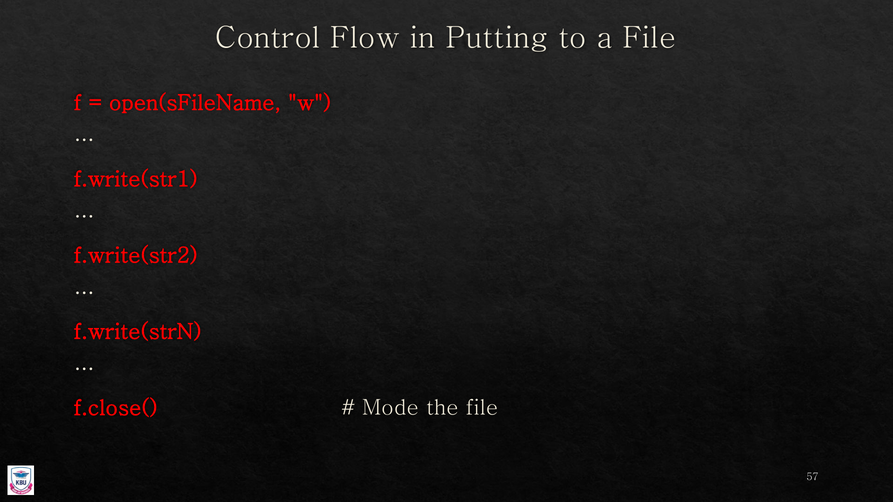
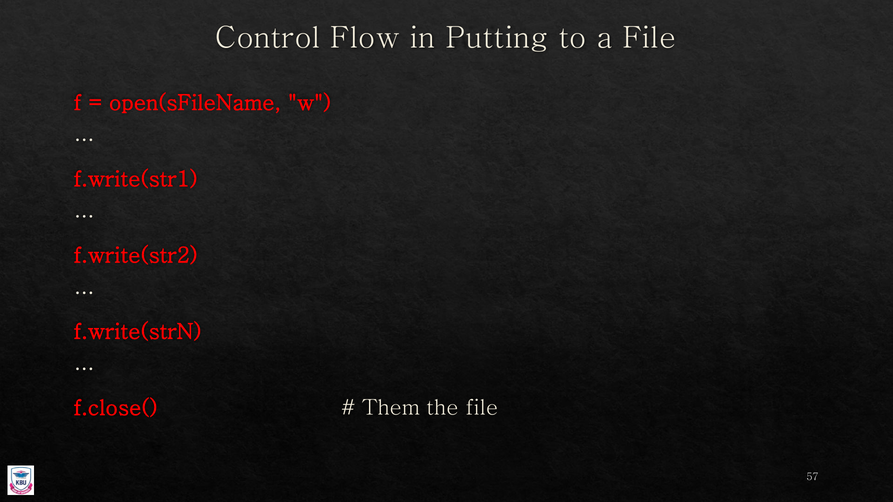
Mode: Mode -> Them (391, 408)
